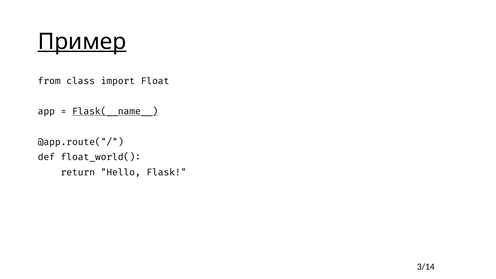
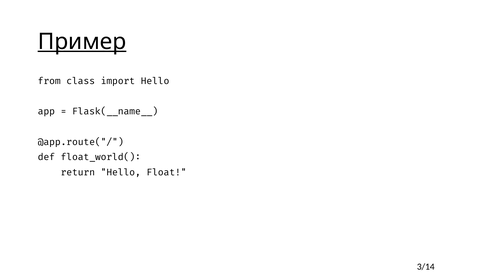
import Float: Float -> Hello (155, 81)
Flask(__name__ underline: present -> none (115, 112)
Flask: Flask -> Float (166, 172)
